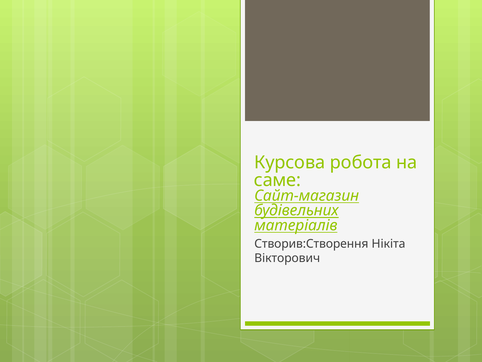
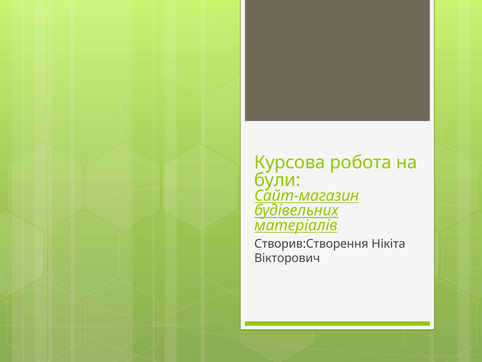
саме: саме -> були (277, 180)
